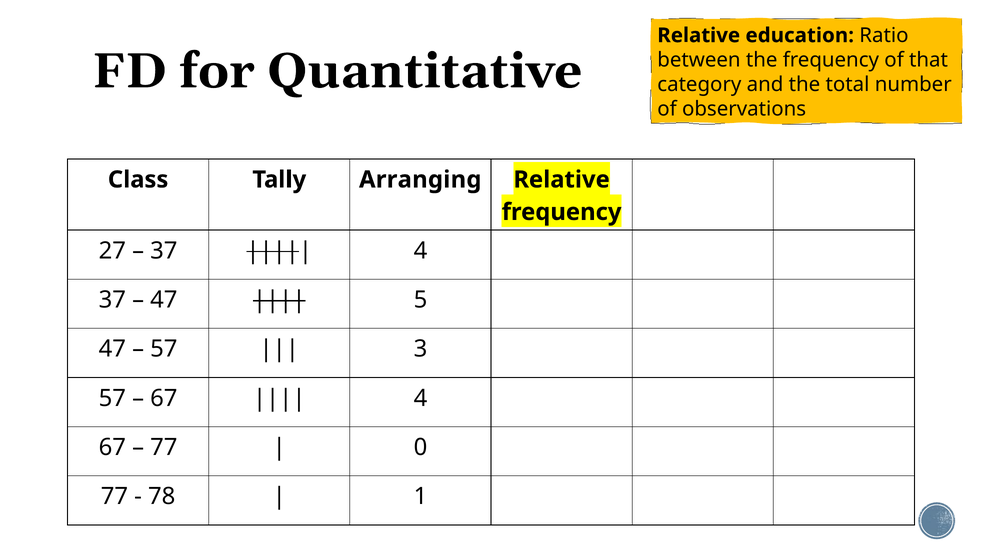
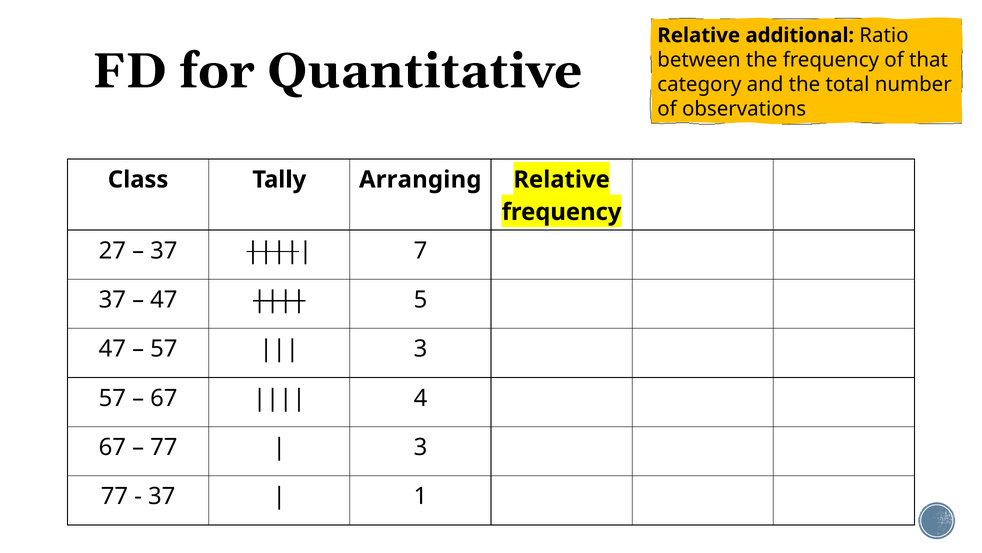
education: education -> additional (800, 35)
4: 4 -> 7 (420, 250)
0: 0 -> 3 (420, 447)
78: 78 -> 37 (162, 496)
